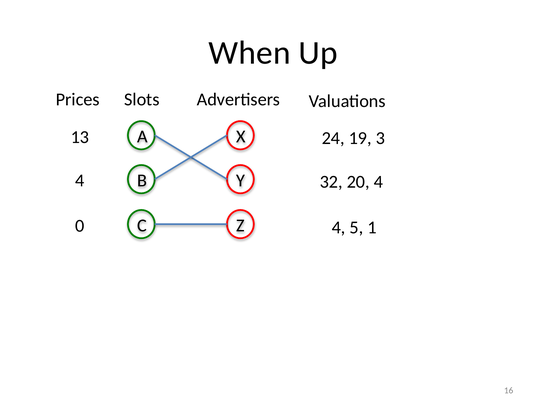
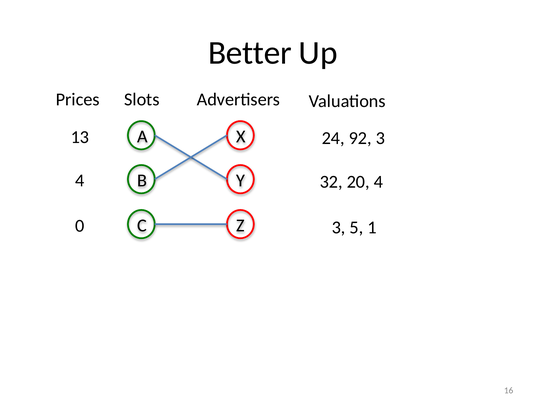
When: When -> Better (250, 53)
19: 19 -> 92 (360, 138)
4: 4 -> 3 (339, 228)
